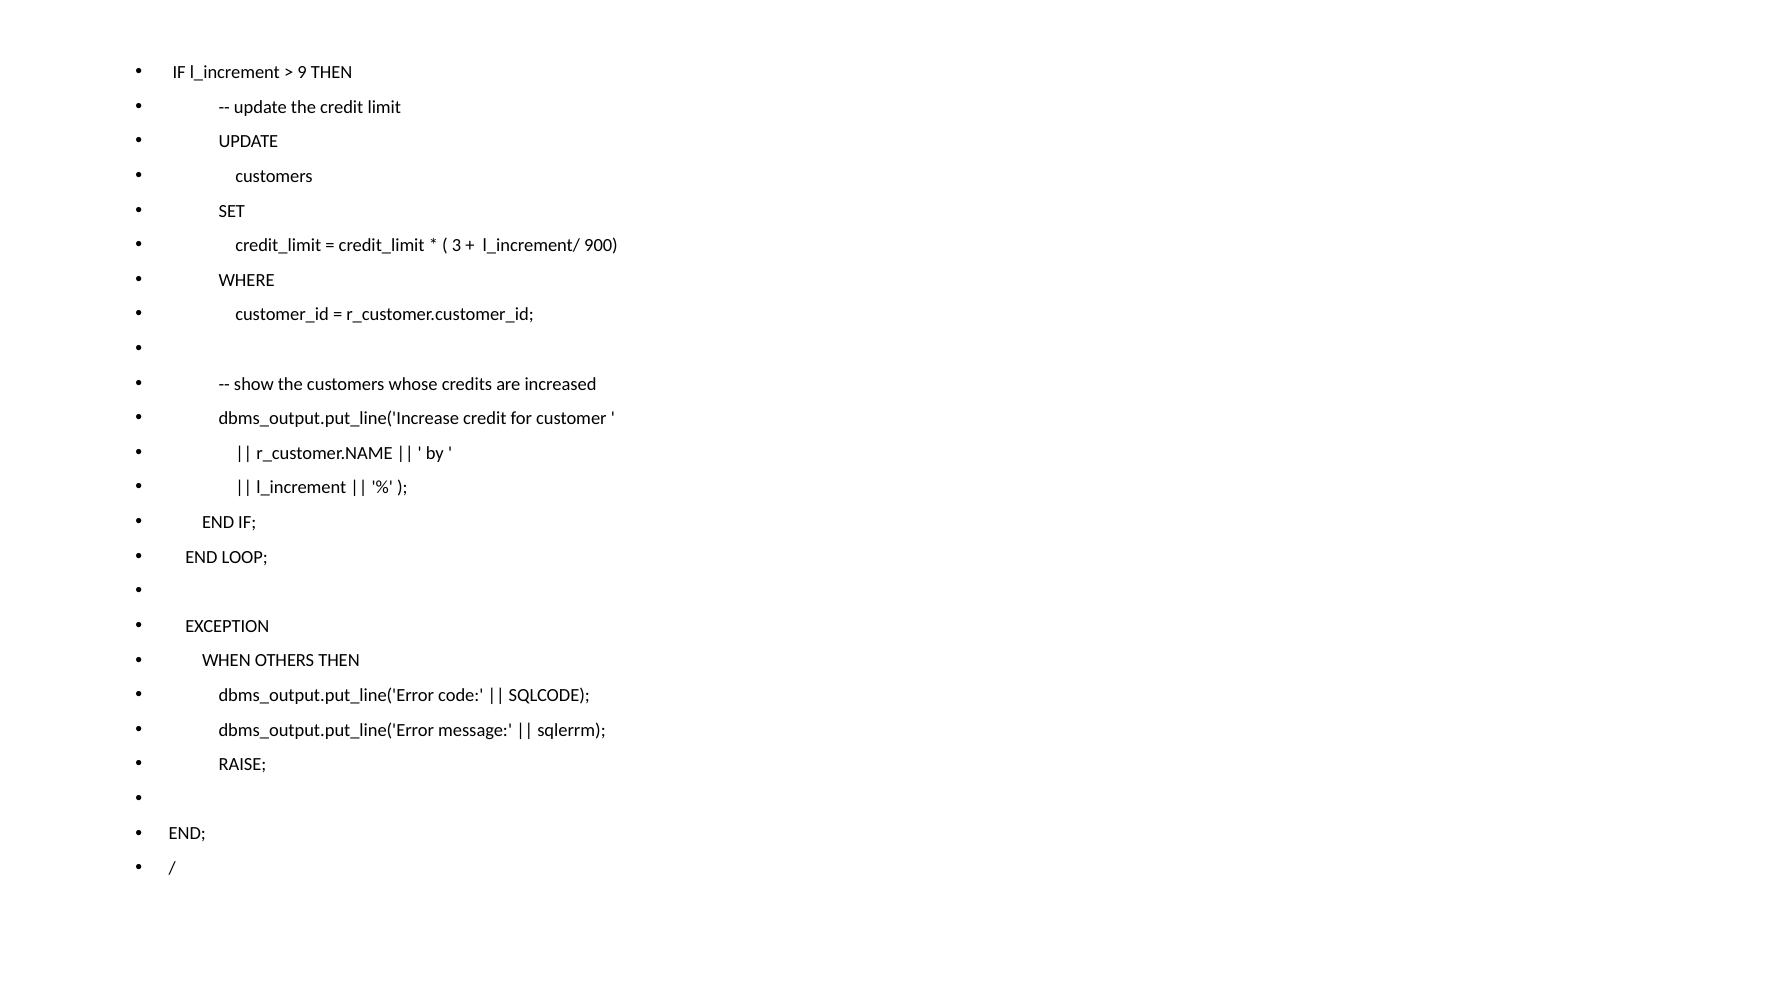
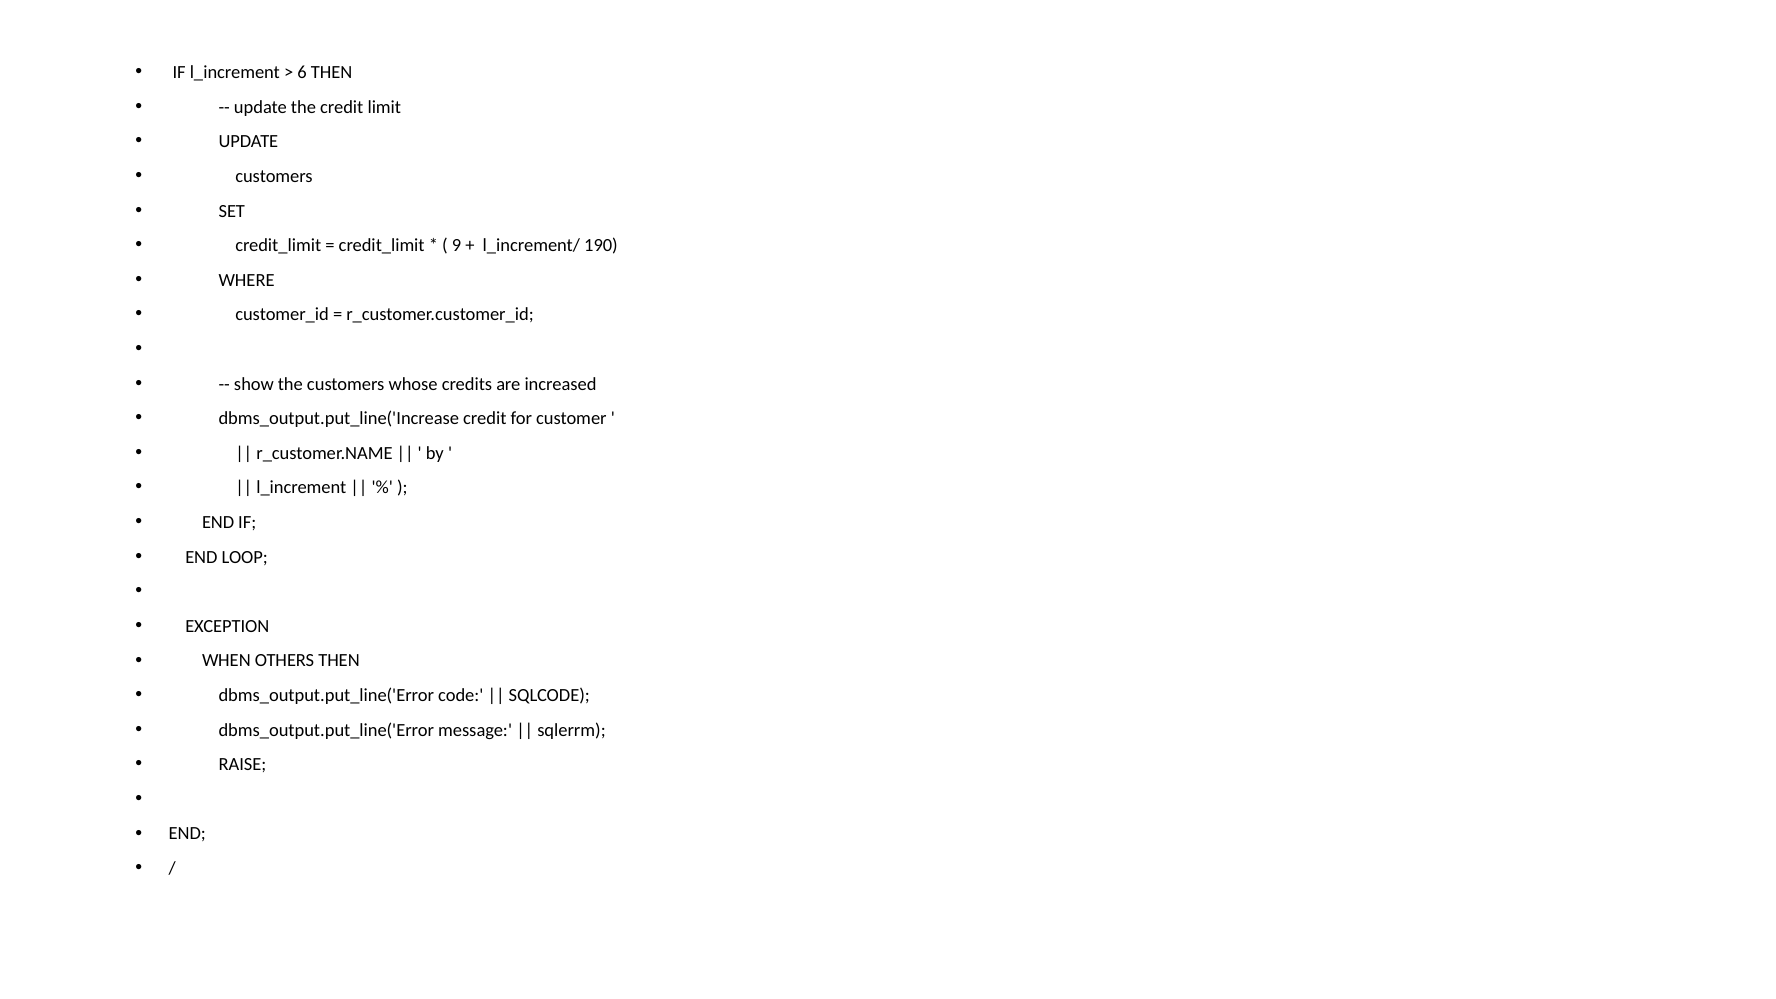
9: 9 -> 6 (302, 72)
3: 3 -> 9 (457, 246)
900: 900 -> 190 (601, 246)
